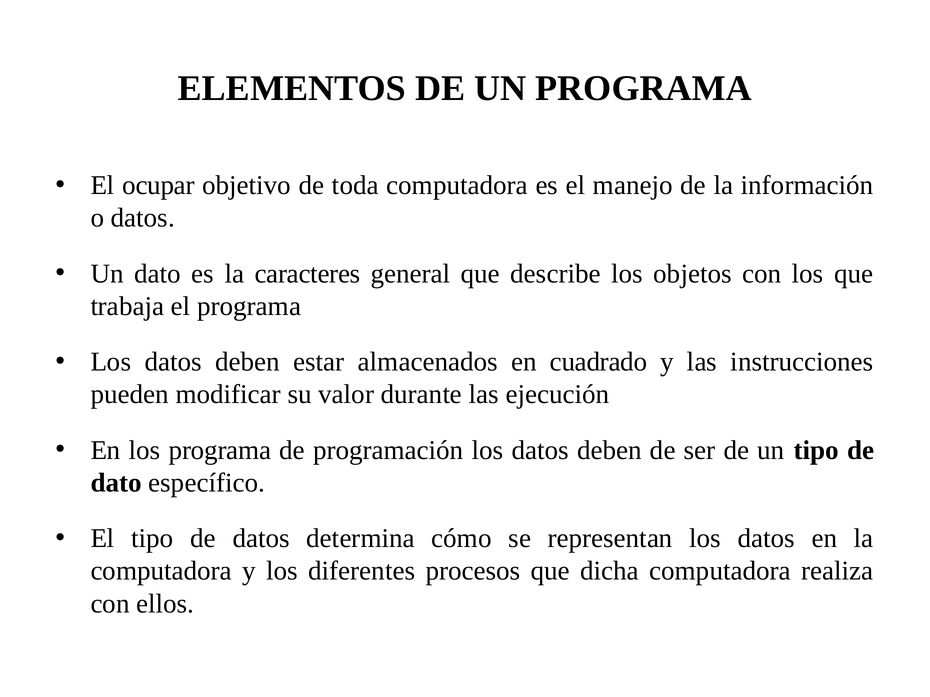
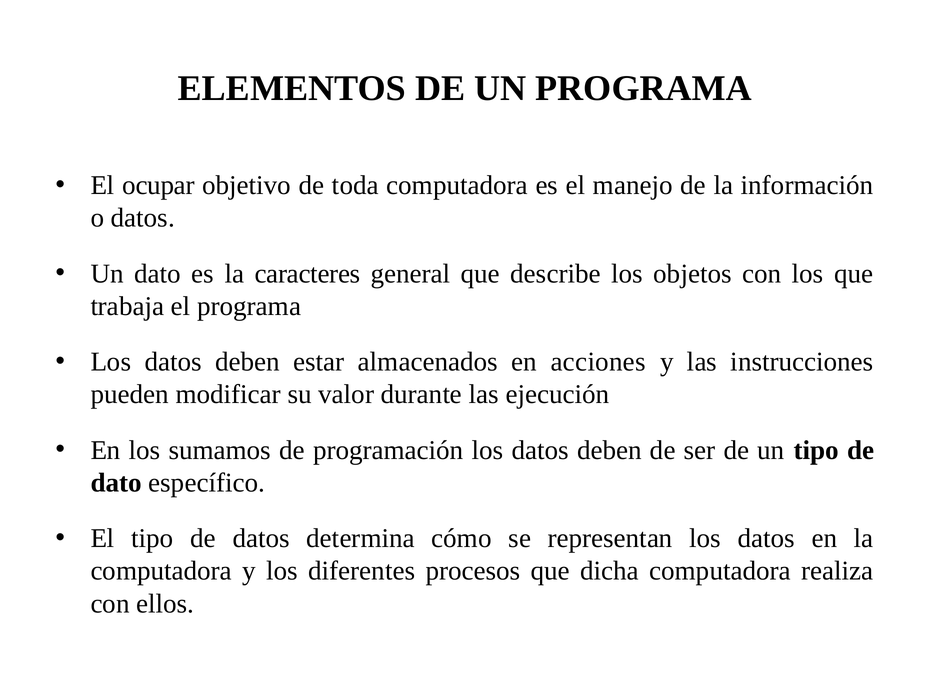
cuadrado: cuadrado -> acciones (598, 362)
los programa: programa -> sumamos (220, 451)
